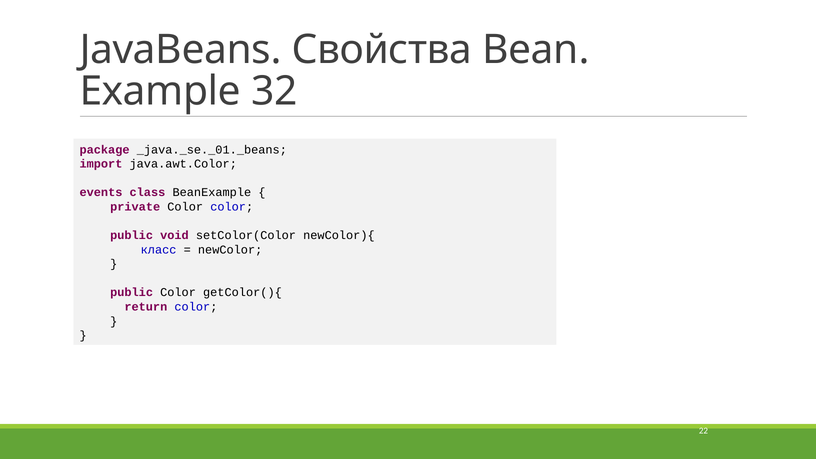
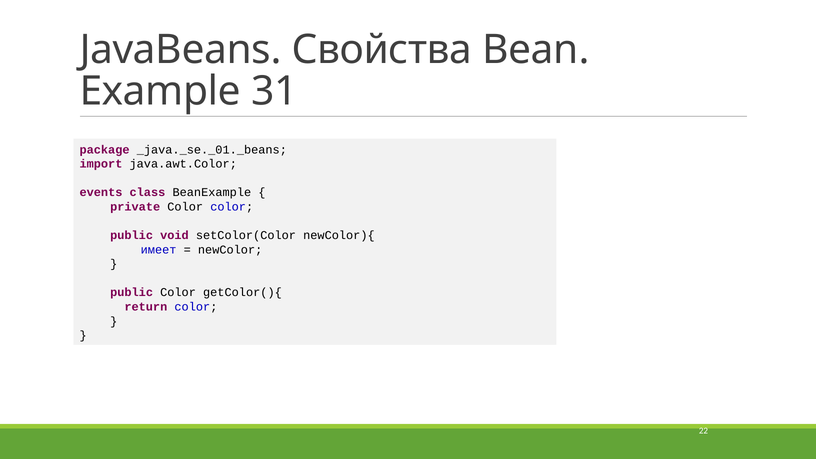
32: 32 -> 31 (274, 91)
класс: класс -> имеет (159, 250)
